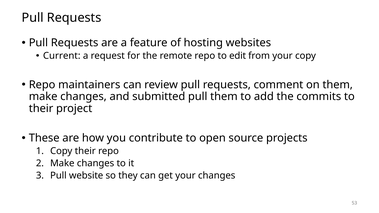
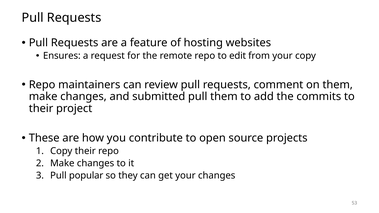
Current: Current -> Ensures (62, 56)
website: website -> popular (86, 176)
